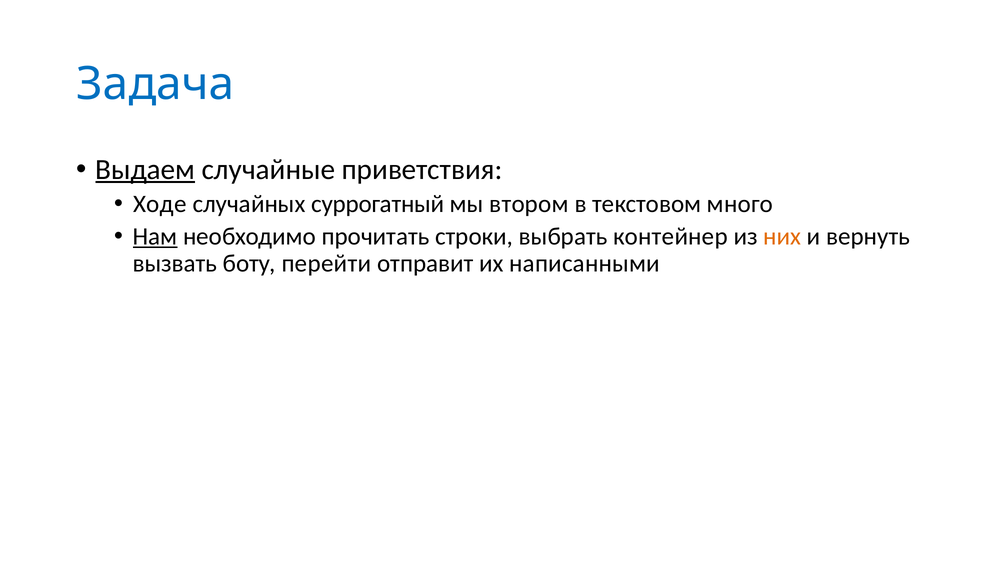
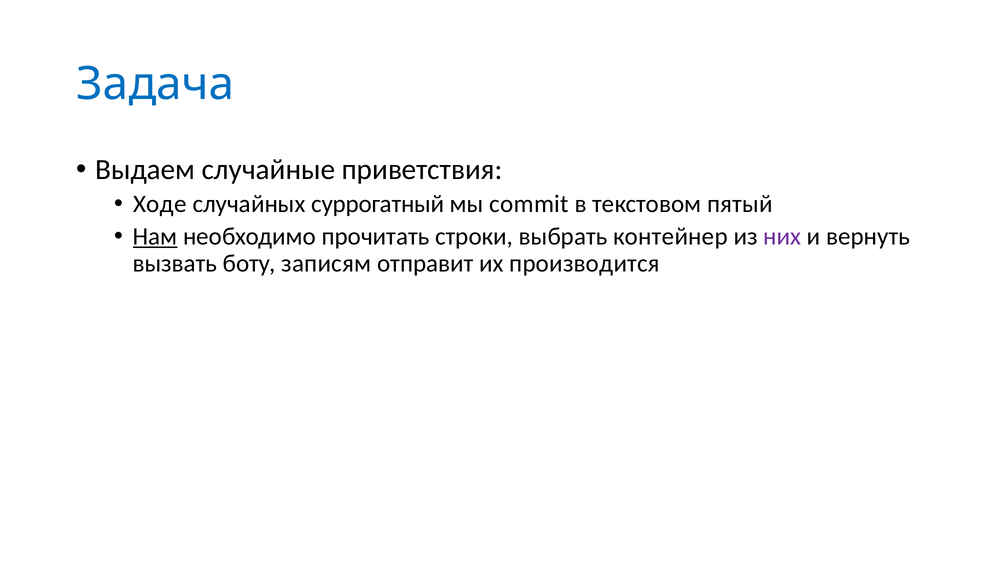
Выдаем underline: present -> none (145, 170)
втором: втором -> commit (529, 204)
много: много -> пятый (740, 204)
них colour: orange -> purple (782, 236)
перейти: перейти -> записям (326, 264)
написанными: написанными -> производится (585, 264)
